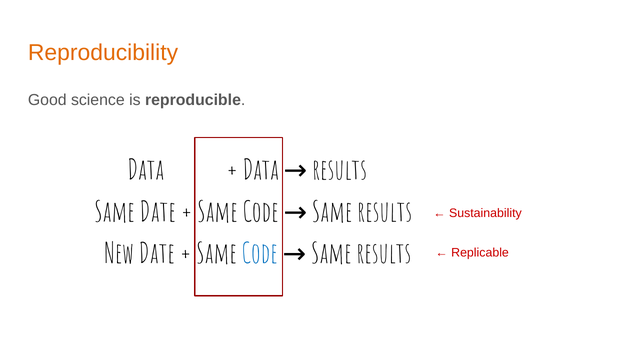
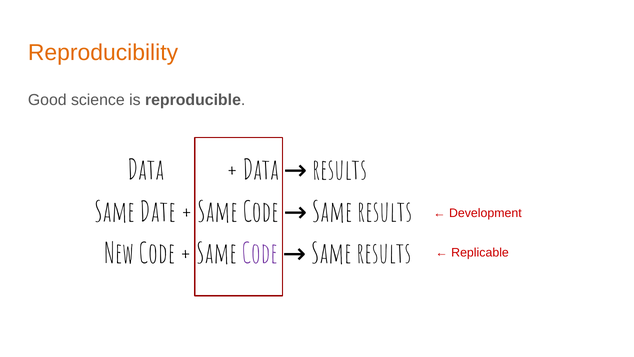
Sustainability: Sustainability -> Development (485, 213)
New Date: Date -> Code (157, 254)
Code colour: blue -> purple (260, 254)
